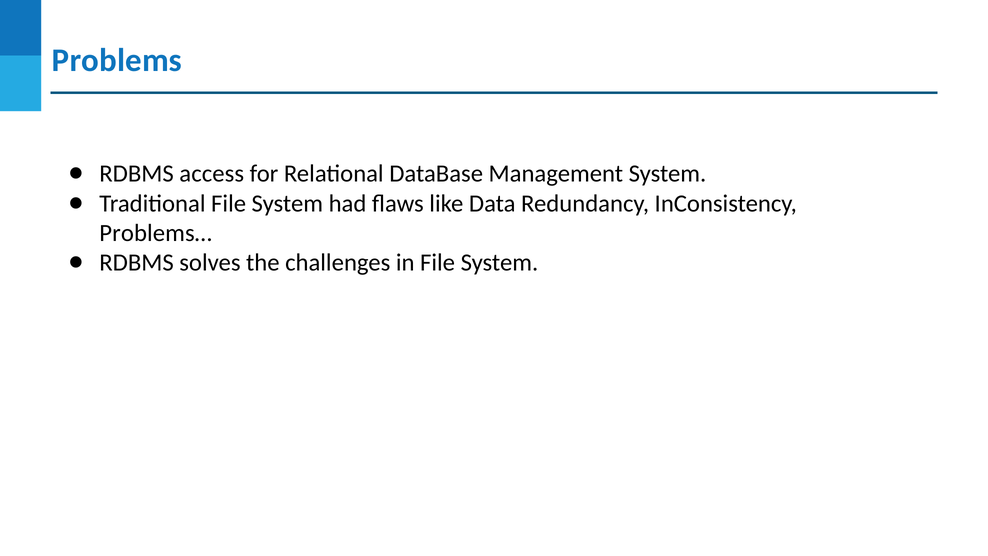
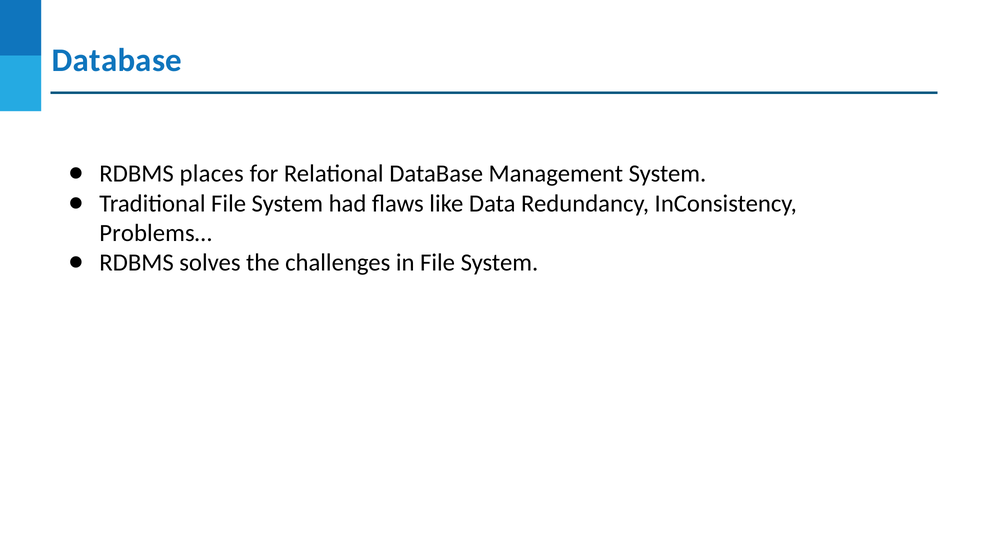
Problems: Problems -> Database (117, 60)
access: access -> places (212, 174)
